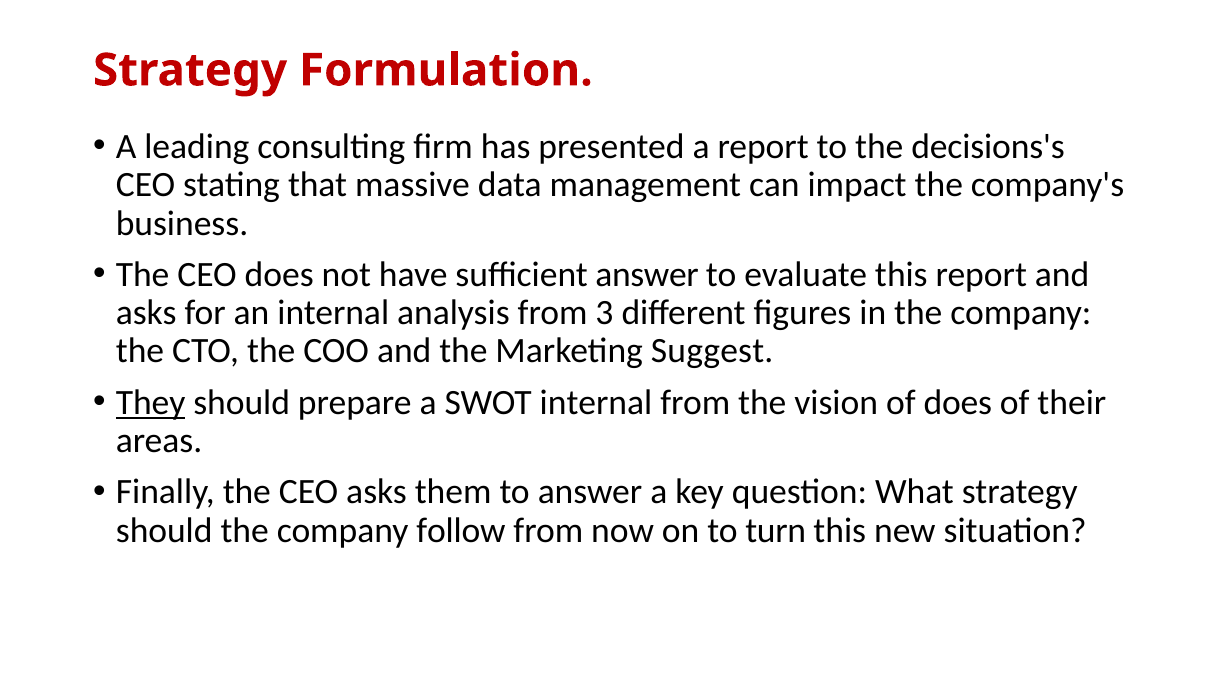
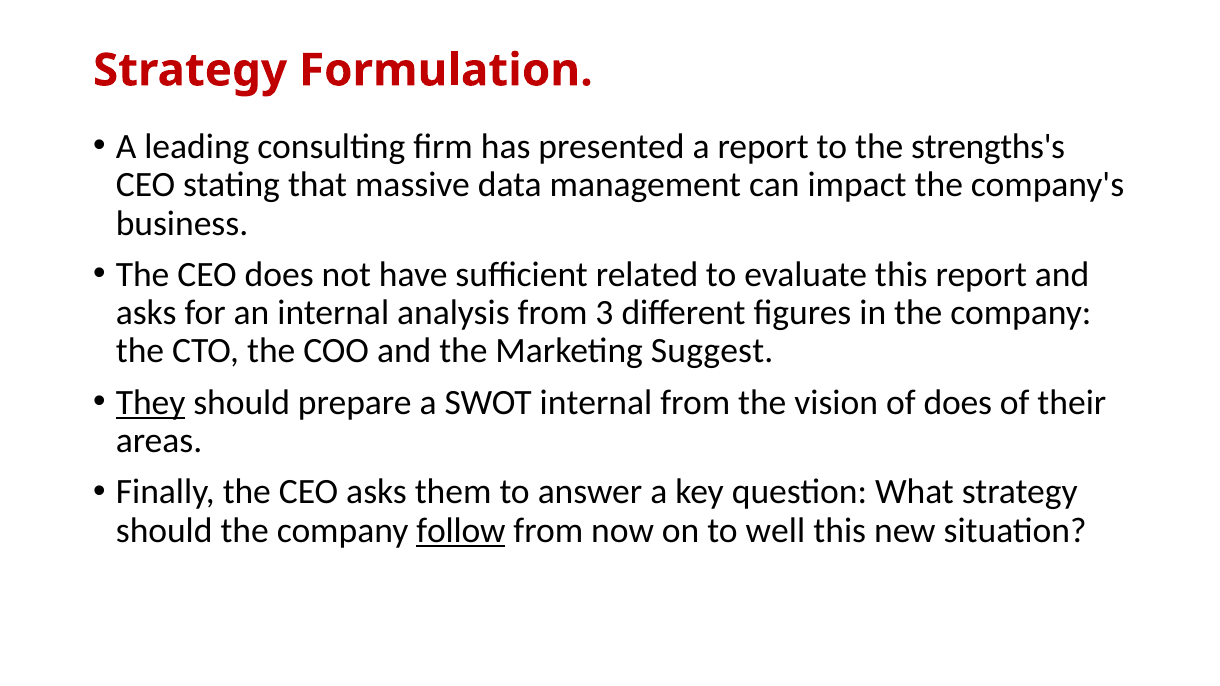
decisions's: decisions's -> strengths's (988, 146)
sufficient answer: answer -> related (647, 274)
follow underline: none -> present (461, 531)
turn: turn -> well (775, 531)
